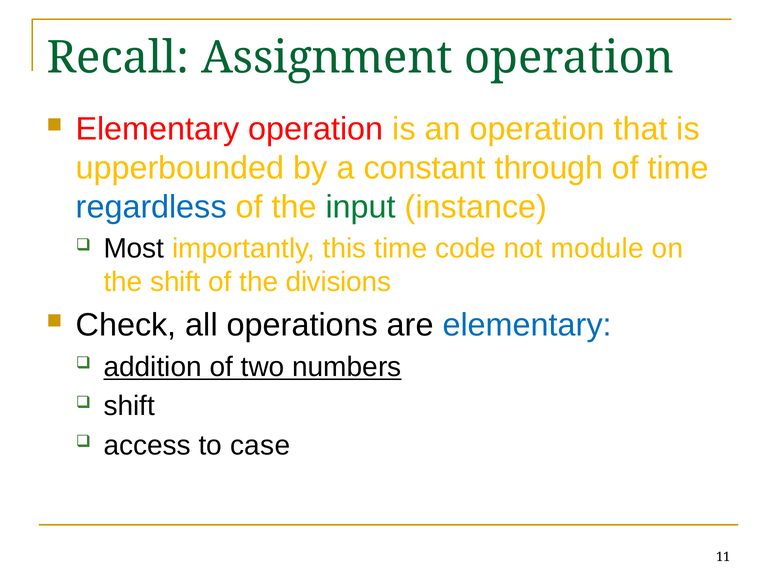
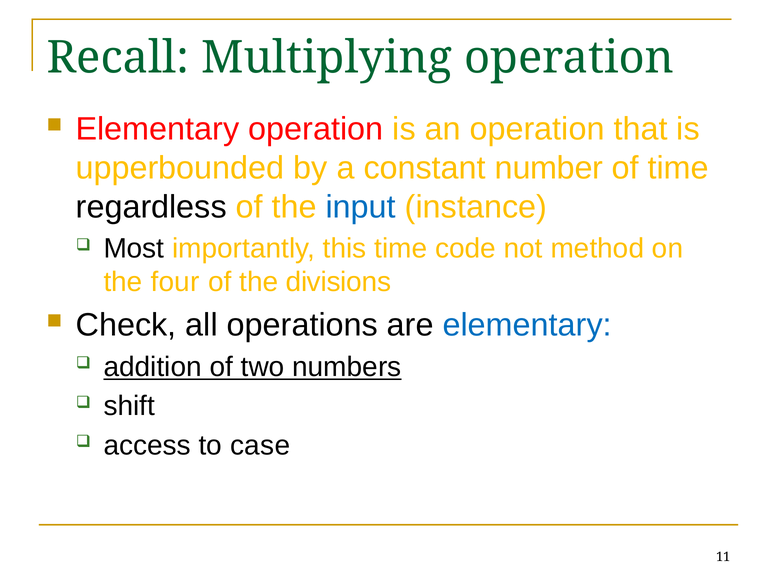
Assignment: Assignment -> Multiplying (327, 58)
through: through -> number (549, 168)
regardless colour: blue -> black (151, 207)
input colour: green -> blue (361, 207)
module: module -> method (597, 248)
the shift: shift -> four (175, 282)
